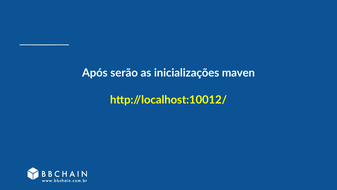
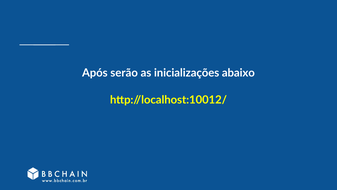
maven: maven -> abaixo (238, 73)
